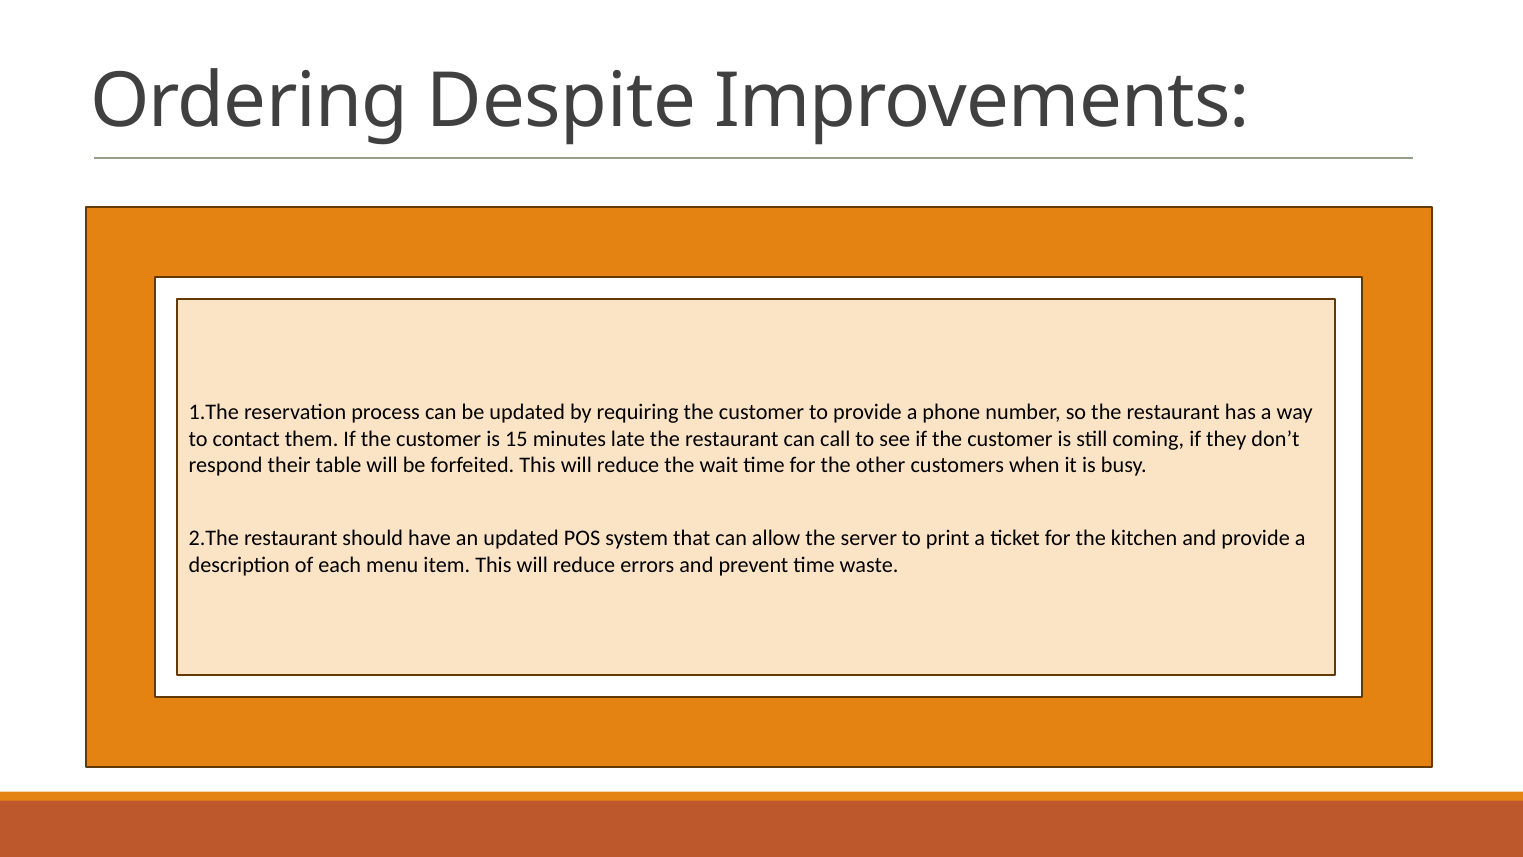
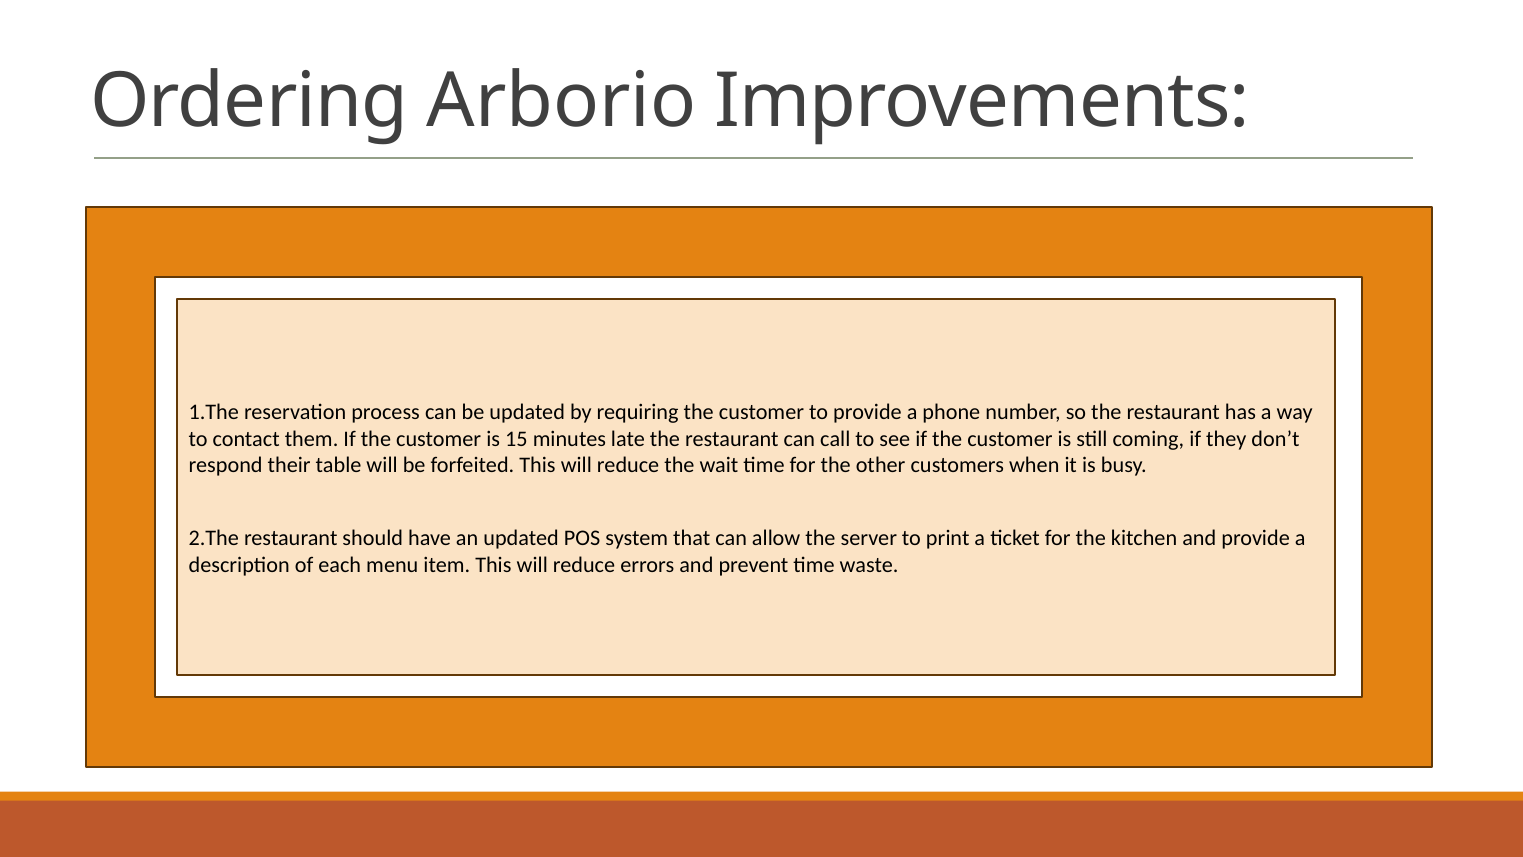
Despite: Despite -> Arborio (562, 101)
